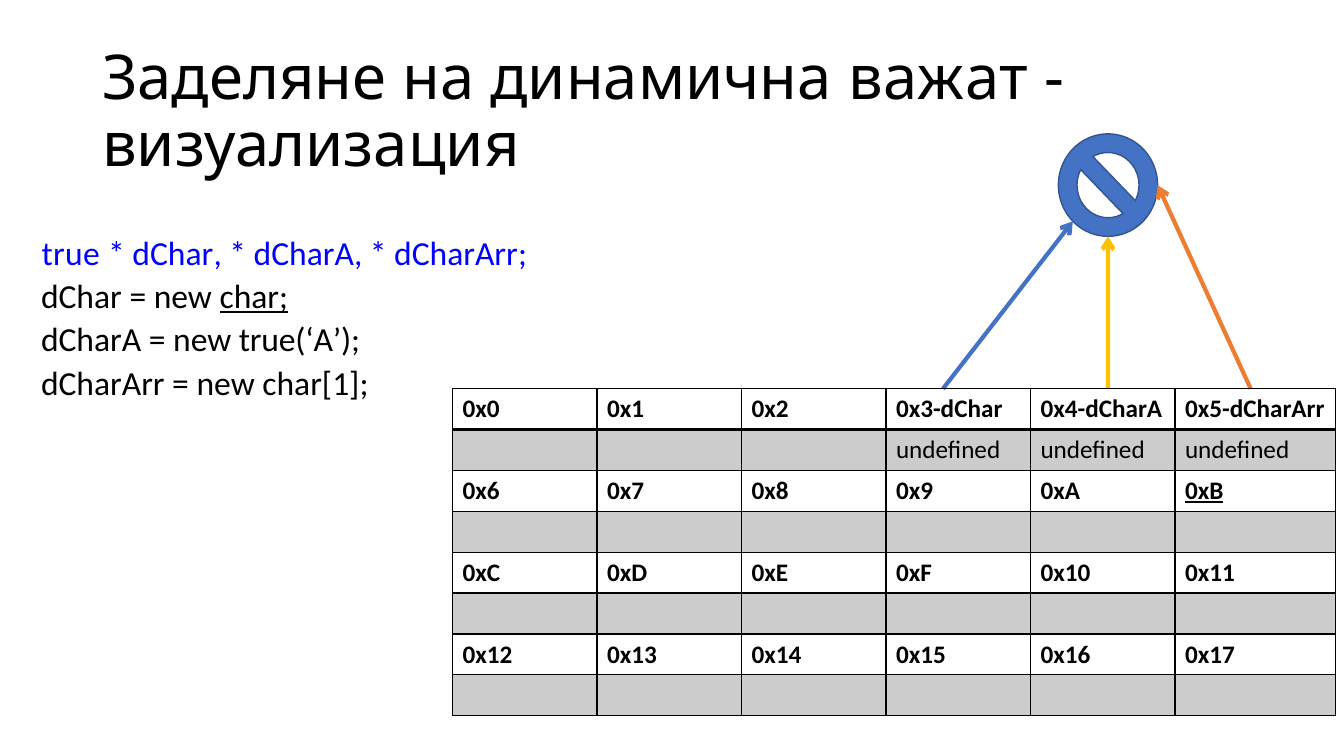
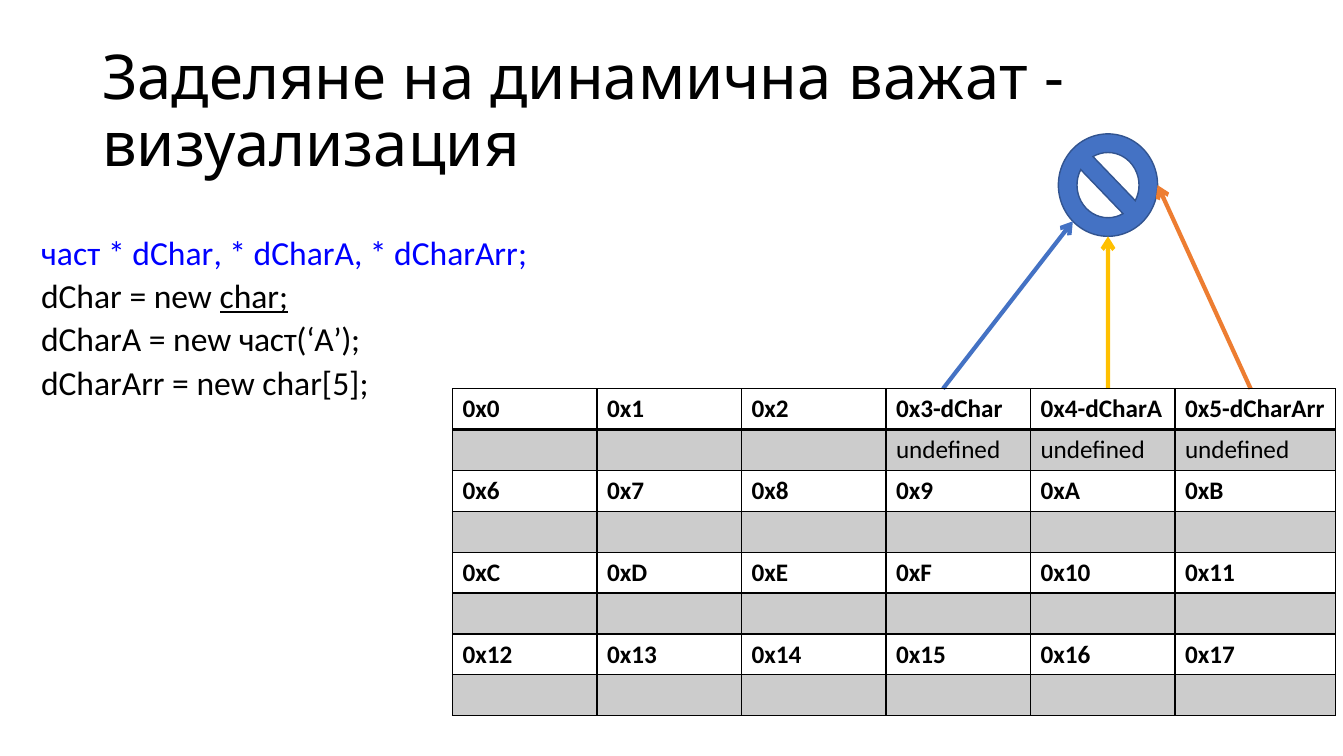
true: true -> част (71, 254)
true(‘A: true(‘A -> част(‘A (300, 341)
char[1: char[1 -> char[5 (315, 384)
0xB underline: present -> none (1204, 491)
